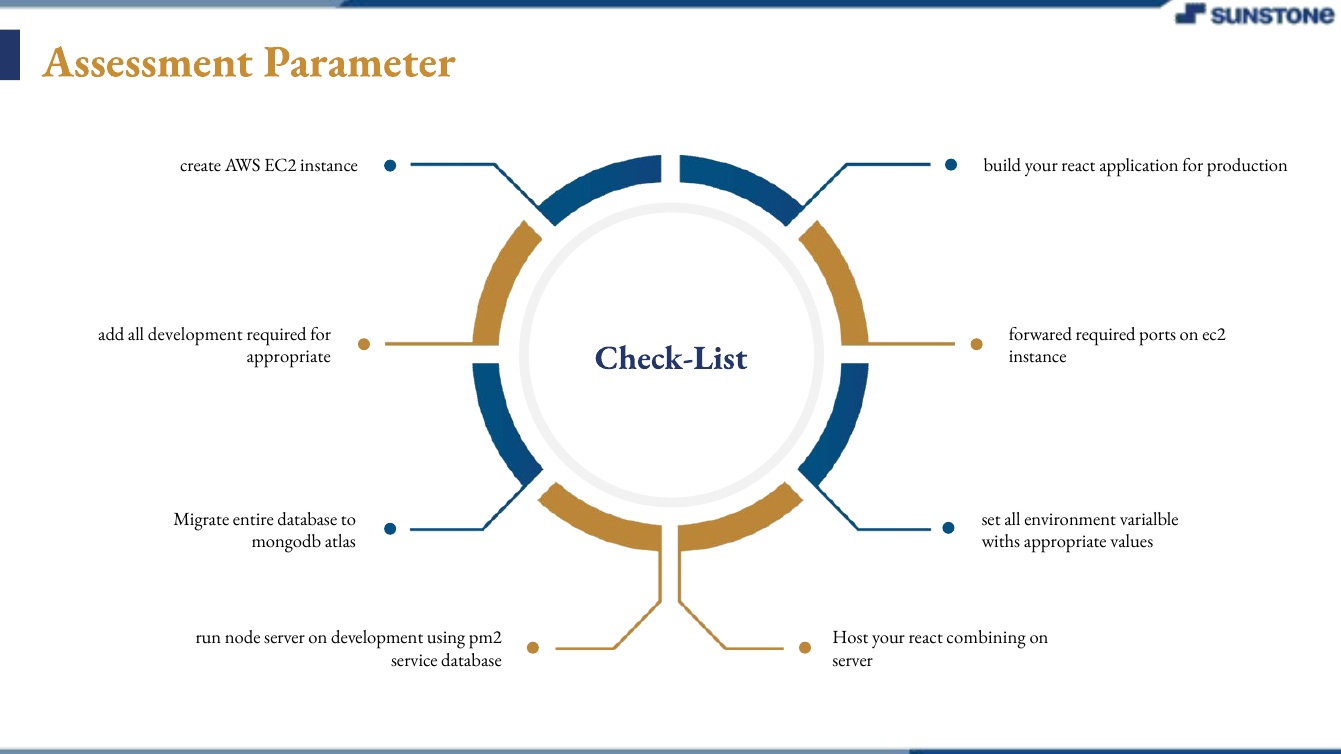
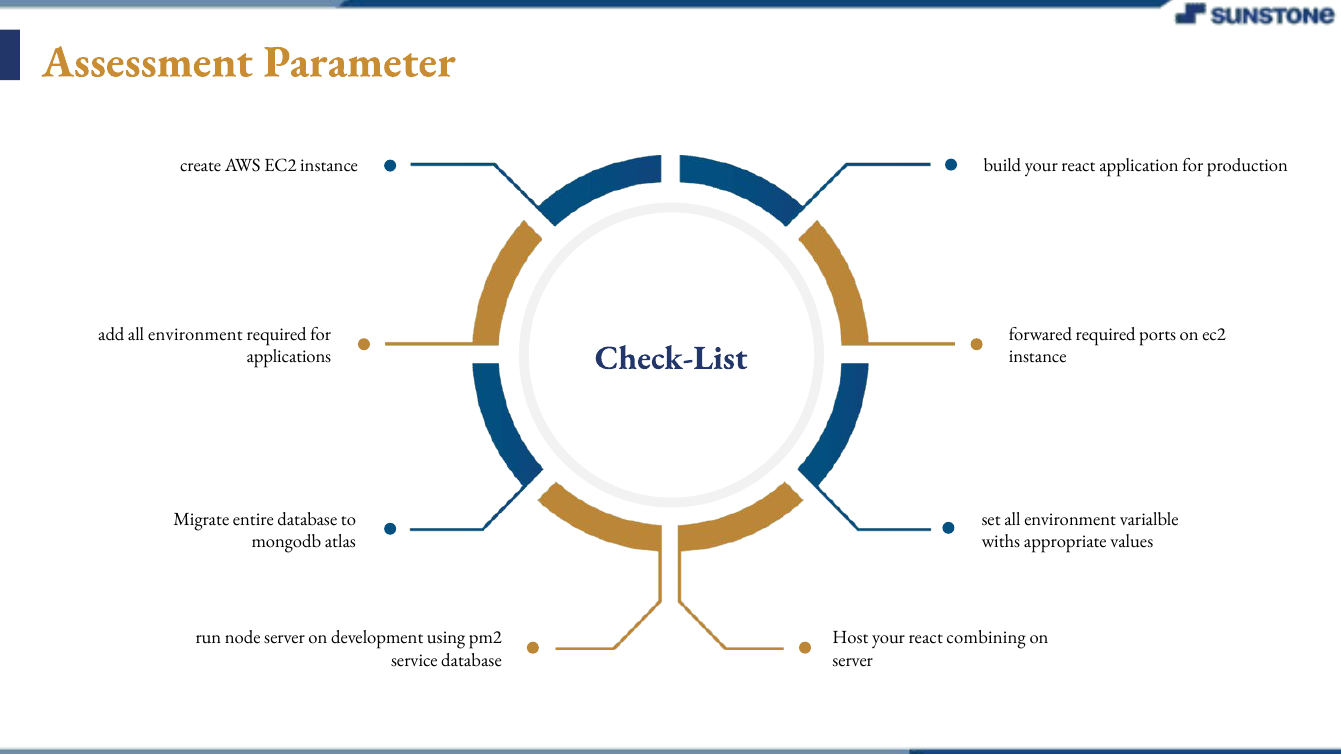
add all development: development -> environment (195, 335)
appropriate: appropriate -> applications (289, 357)
